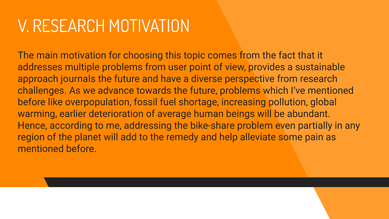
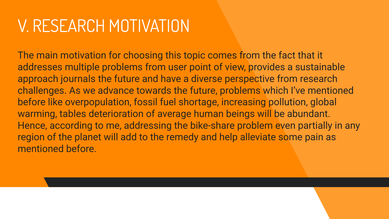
earlier: earlier -> tables (73, 114)
